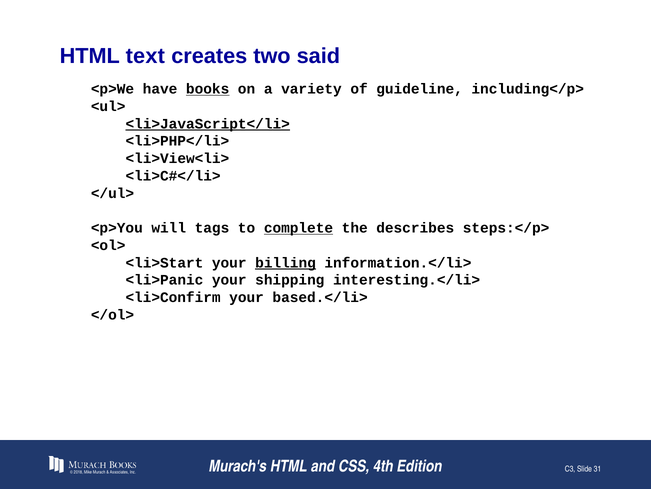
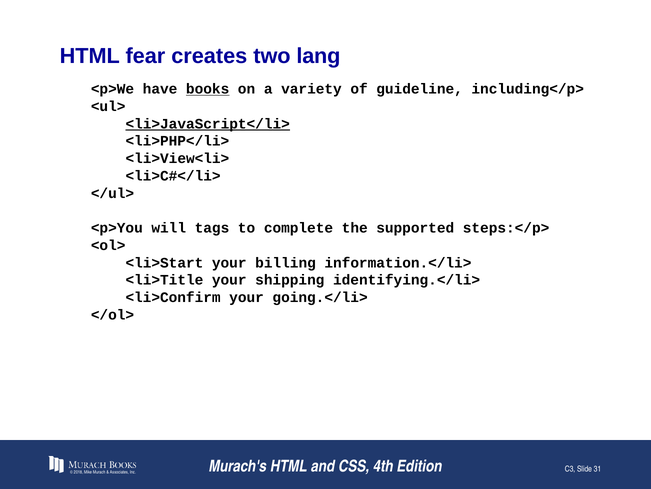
text: text -> fear (145, 56)
said: said -> lang (318, 56)
complete underline: present -> none (298, 228)
describes: describes -> supported (415, 228)
billing underline: present -> none (286, 262)
<li>Panic: <li>Panic -> <li>Title (164, 280)
interesting.</li>: interesting.</li> -> identifying.</li> (407, 280)
based.</li>: based.</li> -> going.</li> (320, 297)
